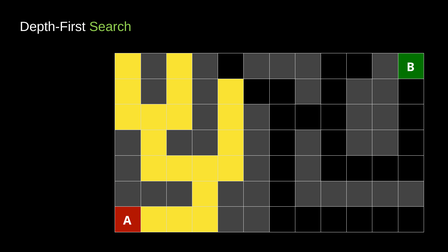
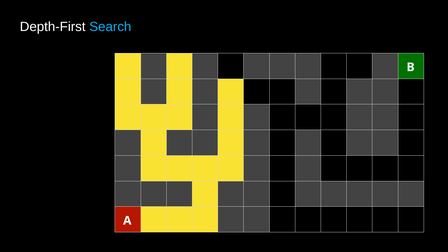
Search colour: light green -> light blue (110, 27)
